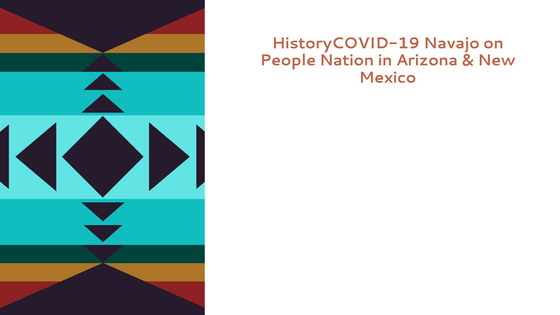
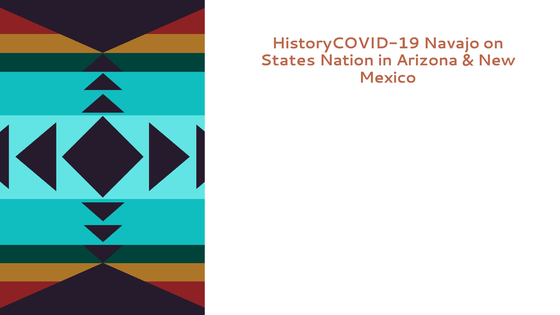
People: People -> States (288, 60)
